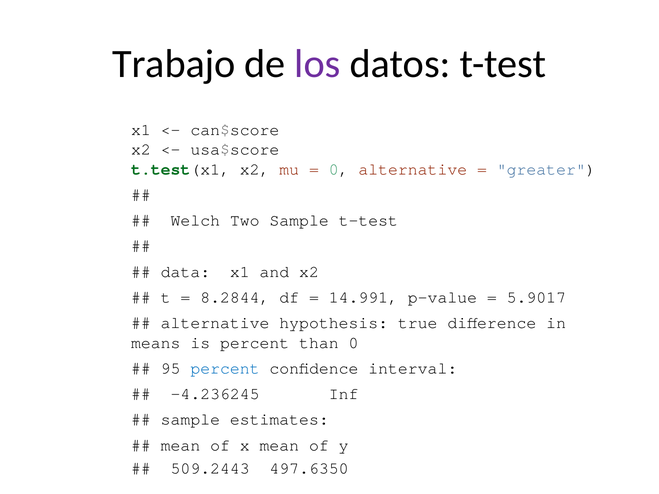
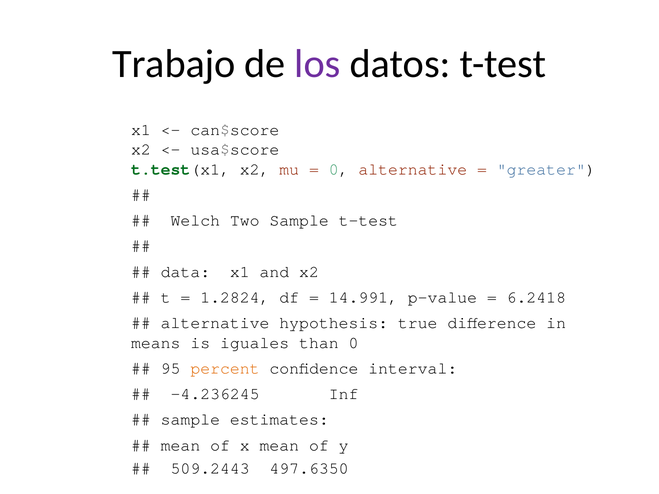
8.2844: 8.2844 -> 1.2824 (235, 297)
5.9017: 5.9017 -> 6.2418 (536, 297)
is percent: percent -> iguales (255, 343)
percent colour: blue -> orange (225, 368)
